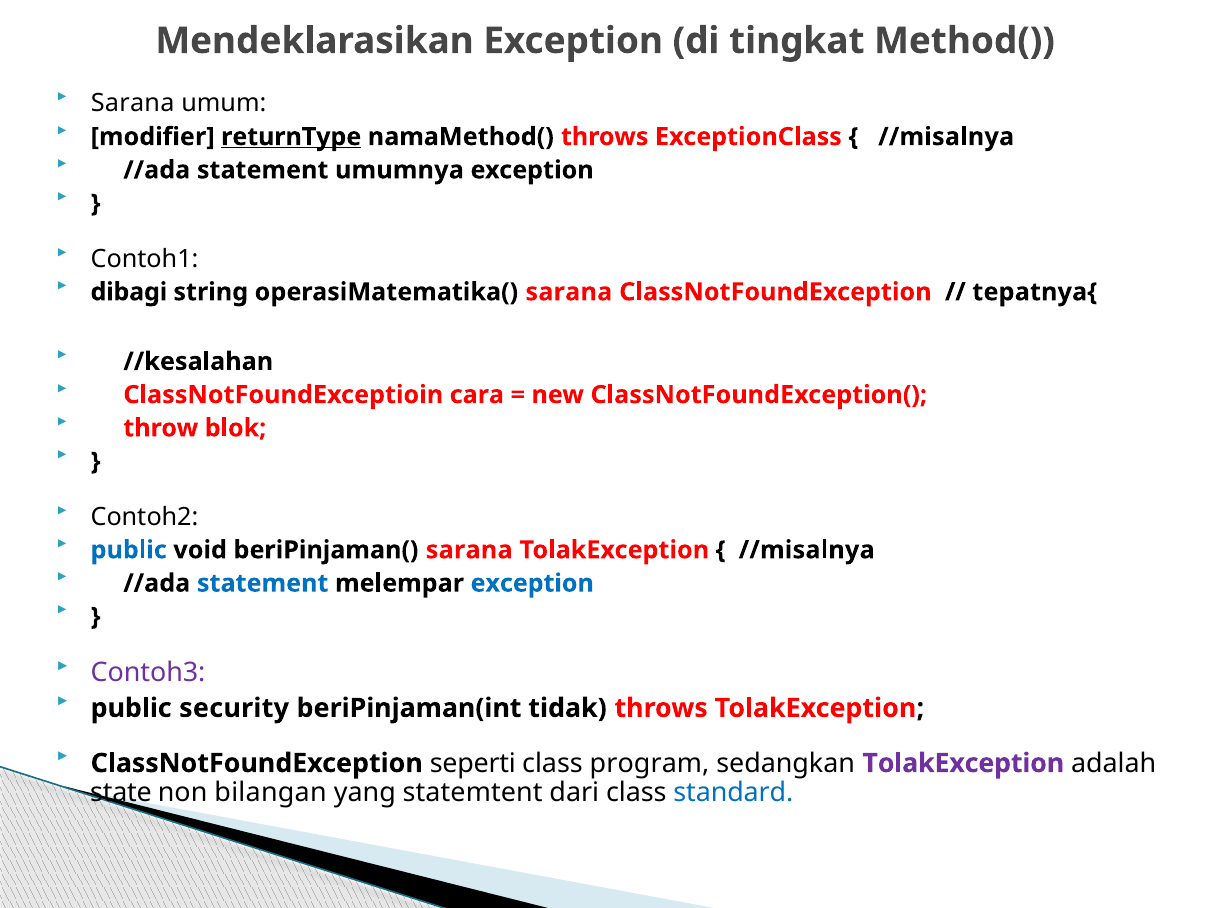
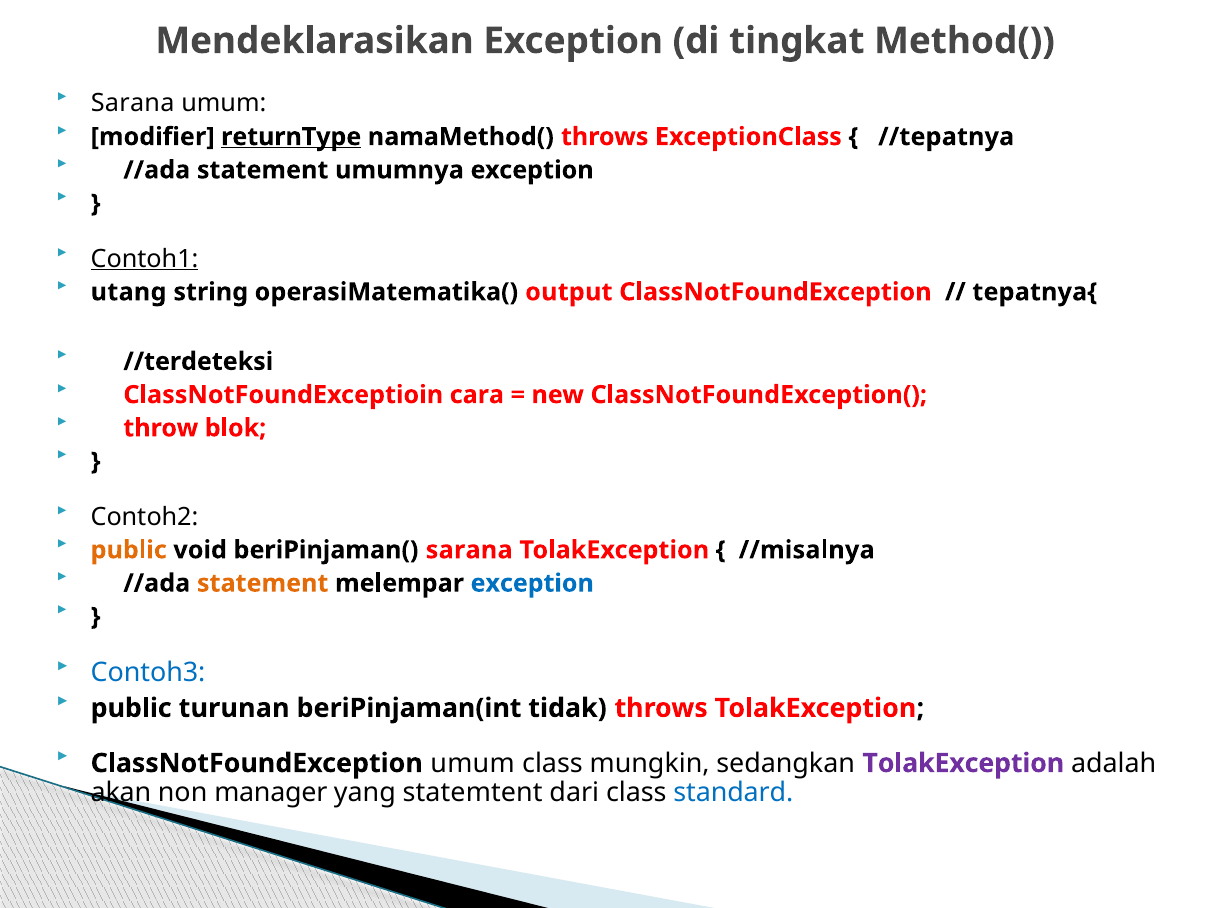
//misalnya: //misalnya -> //tepatnya (946, 137)
Contoh1 underline: none -> present (145, 259)
dibagi: dibagi -> utang (129, 292)
operasiMatematika( sarana: sarana -> output (569, 292)
//kesalahan: //kesalahan -> //terdeteksi (198, 362)
public colour: blue -> orange (129, 550)
statement colour: blue -> orange (263, 583)
Contoh3 colour: purple -> blue (148, 673)
security: security -> turunan (234, 708)
ClassNotFoundException seperti: seperti -> umum (473, 763)
program: program -> mungkin (650, 763)
state: state -> akan (121, 792)
bilangan: bilangan -> manager (271, 792)
